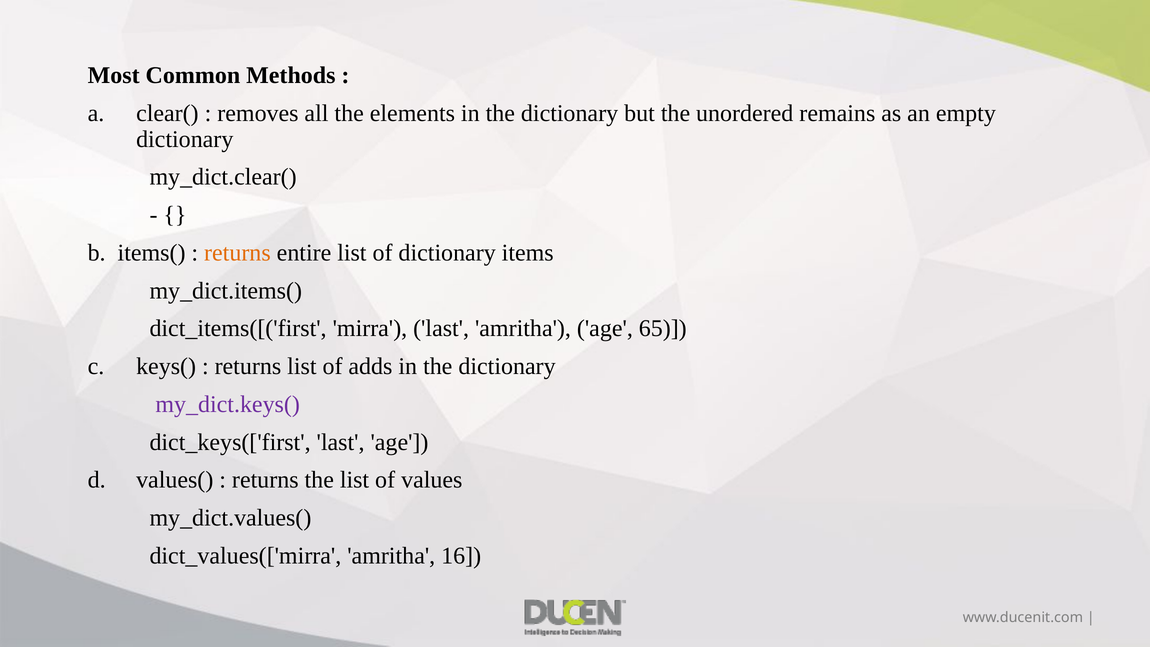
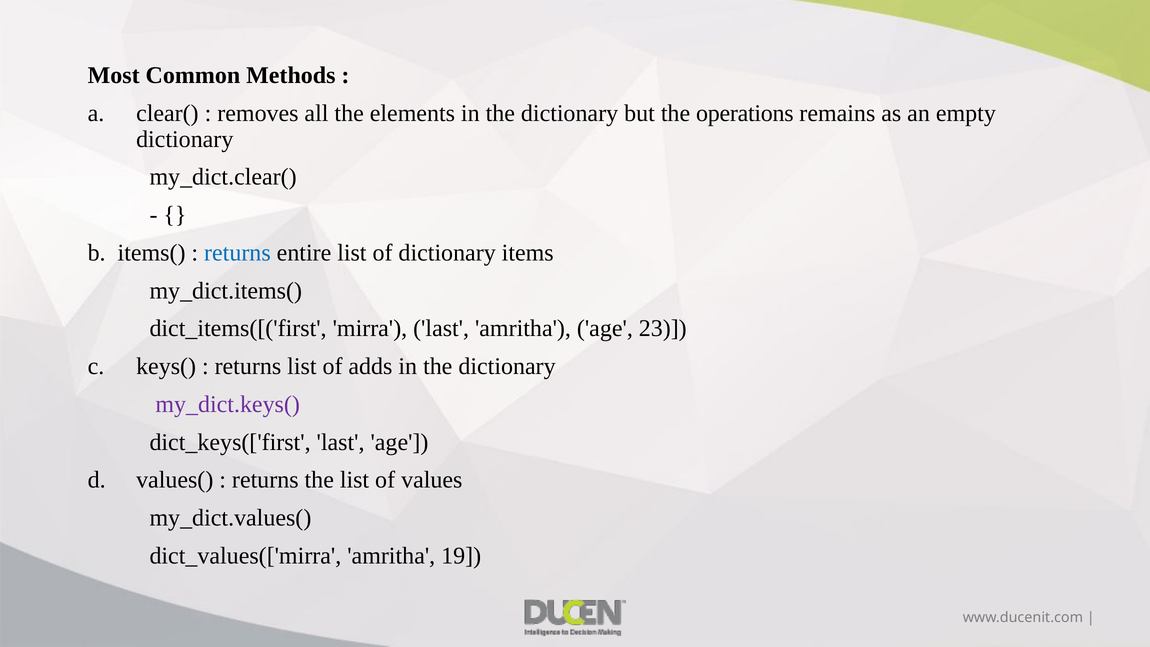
unordered: unordered -> operations (745, 113)
returns colour: orange -> blue (237, 253)
65: 65 -> 23 (663, 328)
16: 16 -> 19 (461, 556)
